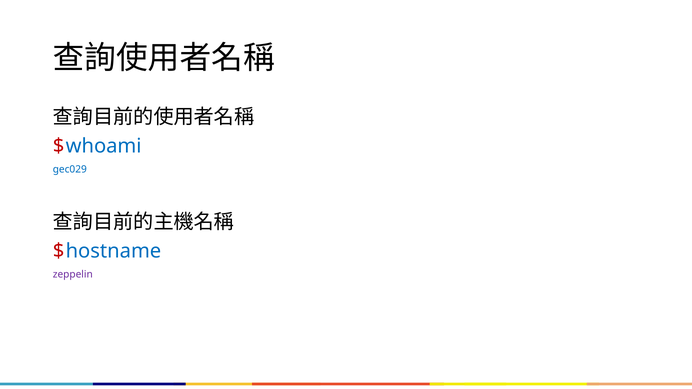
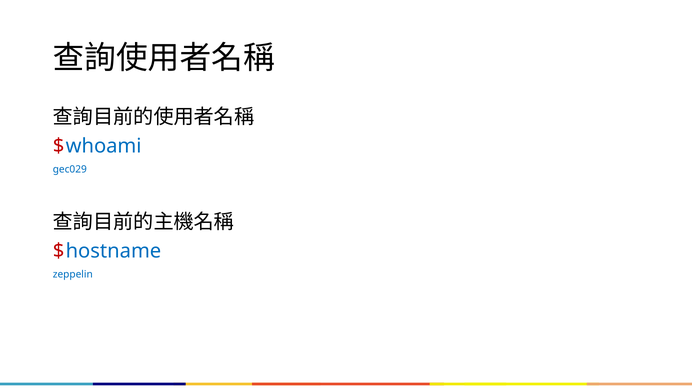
zeppelin colour: purple -> blue (73, 275)
